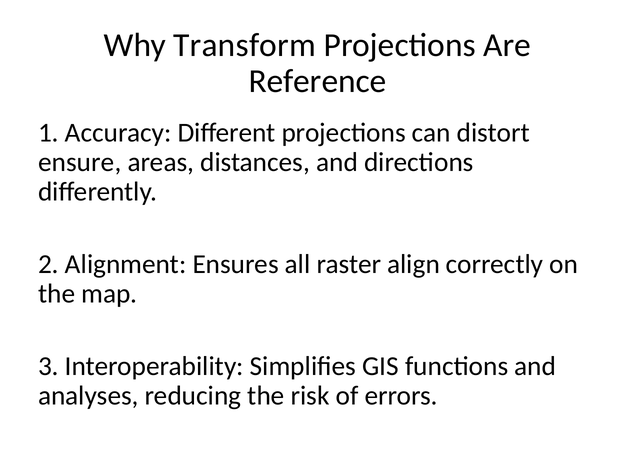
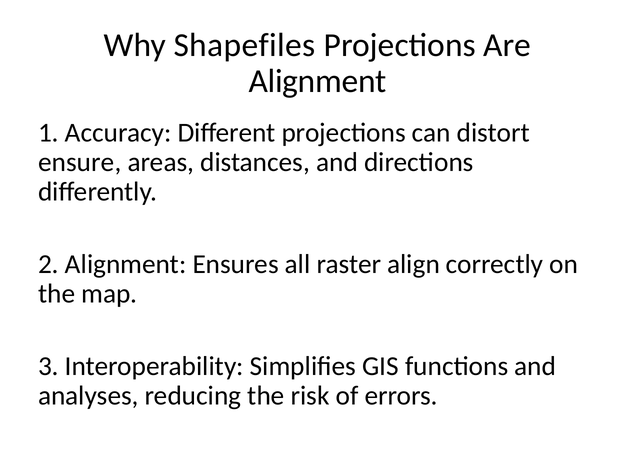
Transform: Transform -> Shapefiles (245, 45)
Reference: Reference -> Alignment (318, 81)
